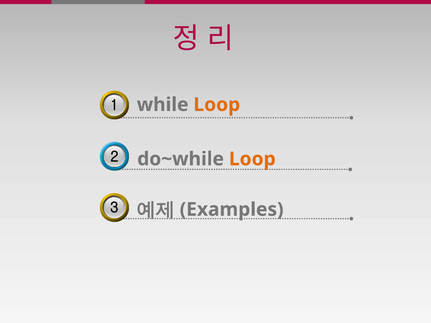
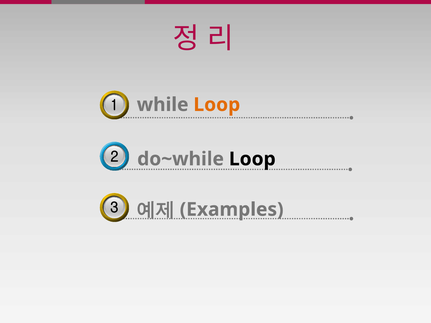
Loop colour: orange -> black (252, 159)
